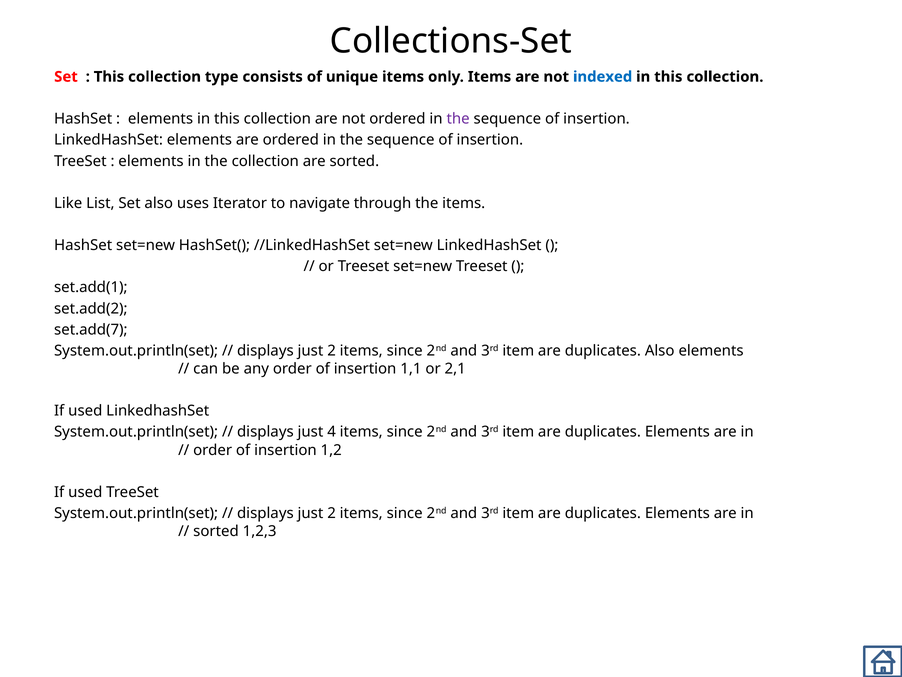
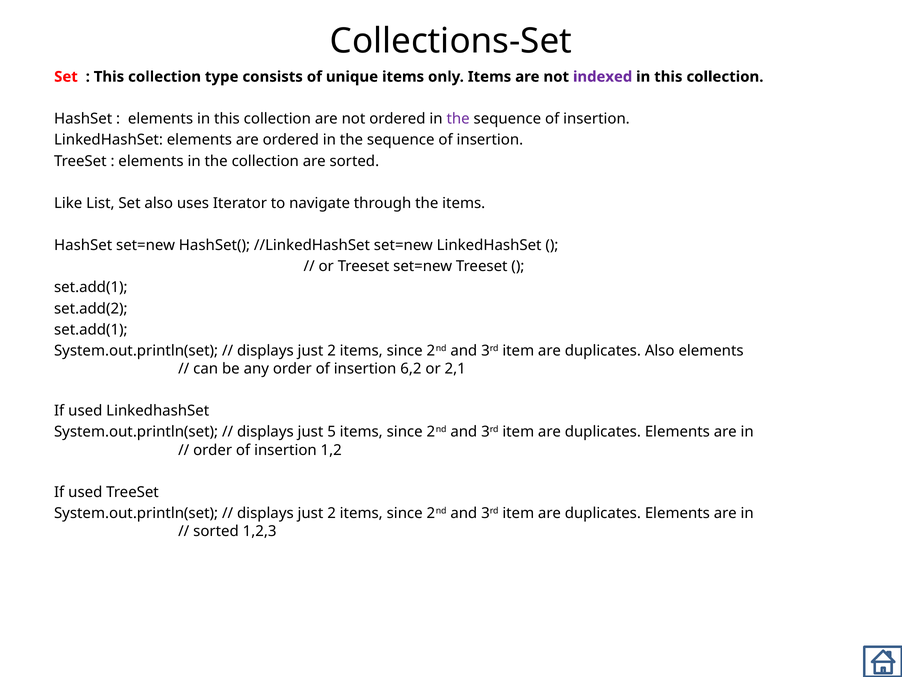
indexed colour: blue -> purple (603, 77)
set.add(7: set.add(7 -> set.add(1 (91, 329)
1,1: 1,1 -> 6,2 (411, 369)
4: 4 -> 5 (332, 432)
